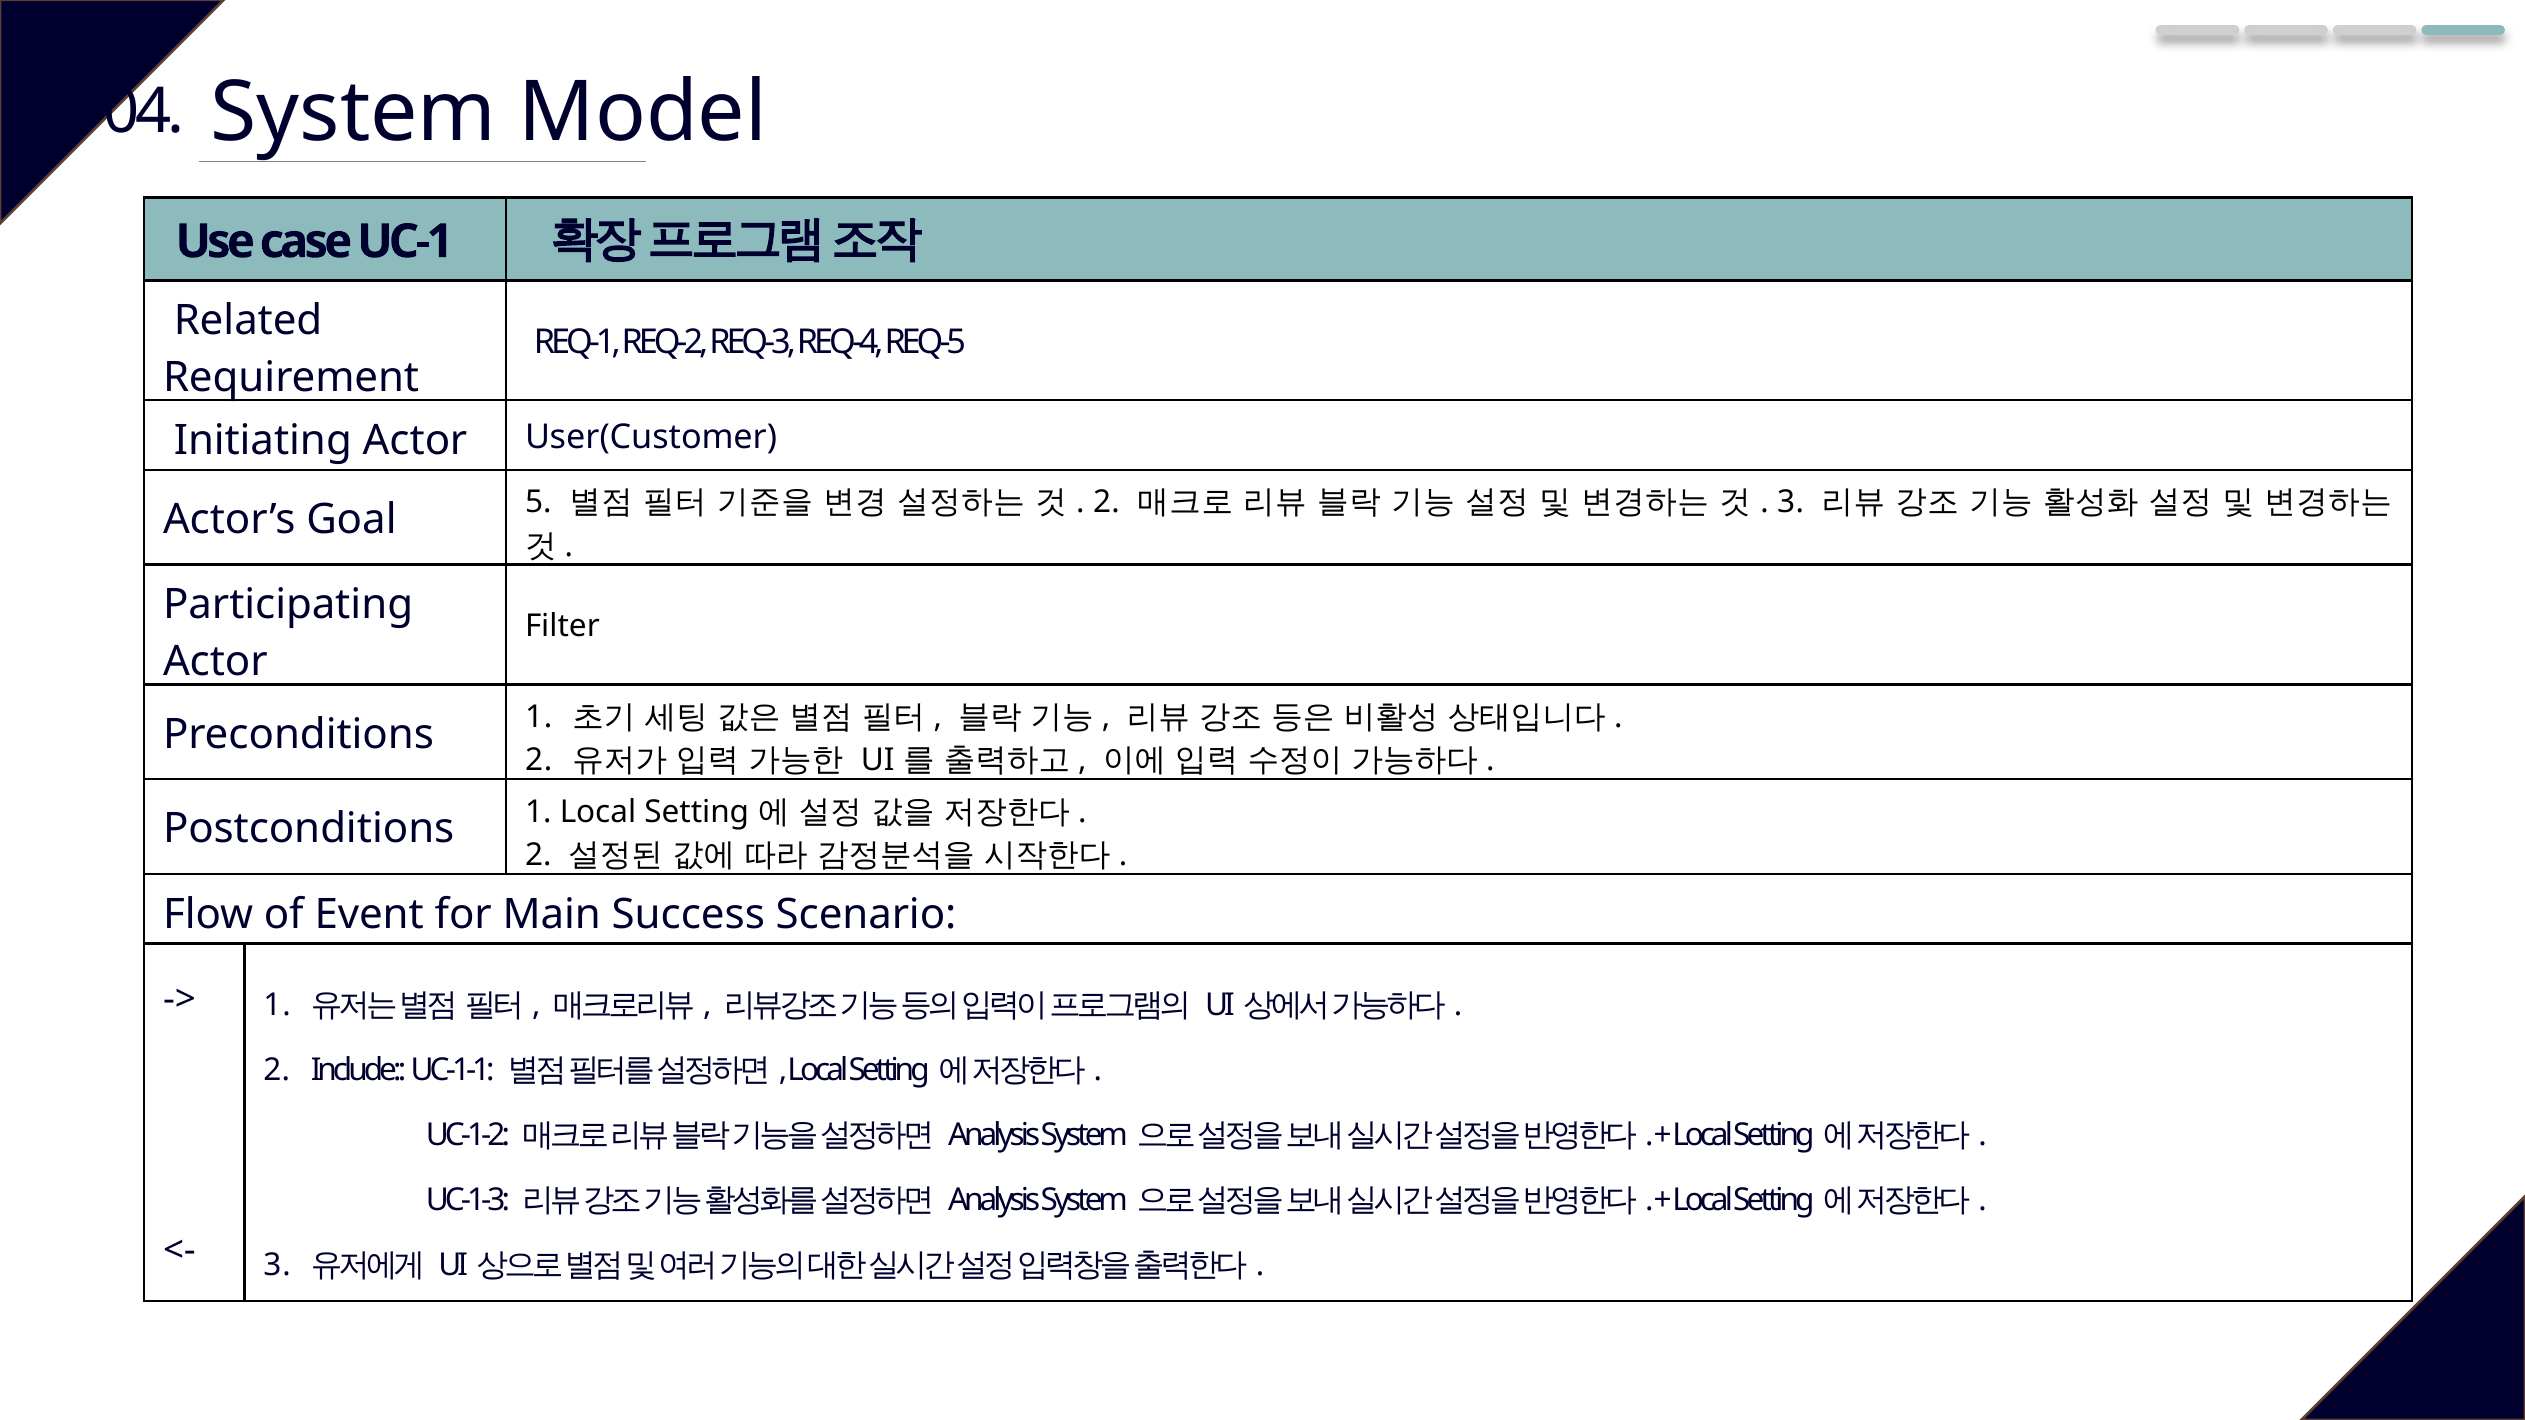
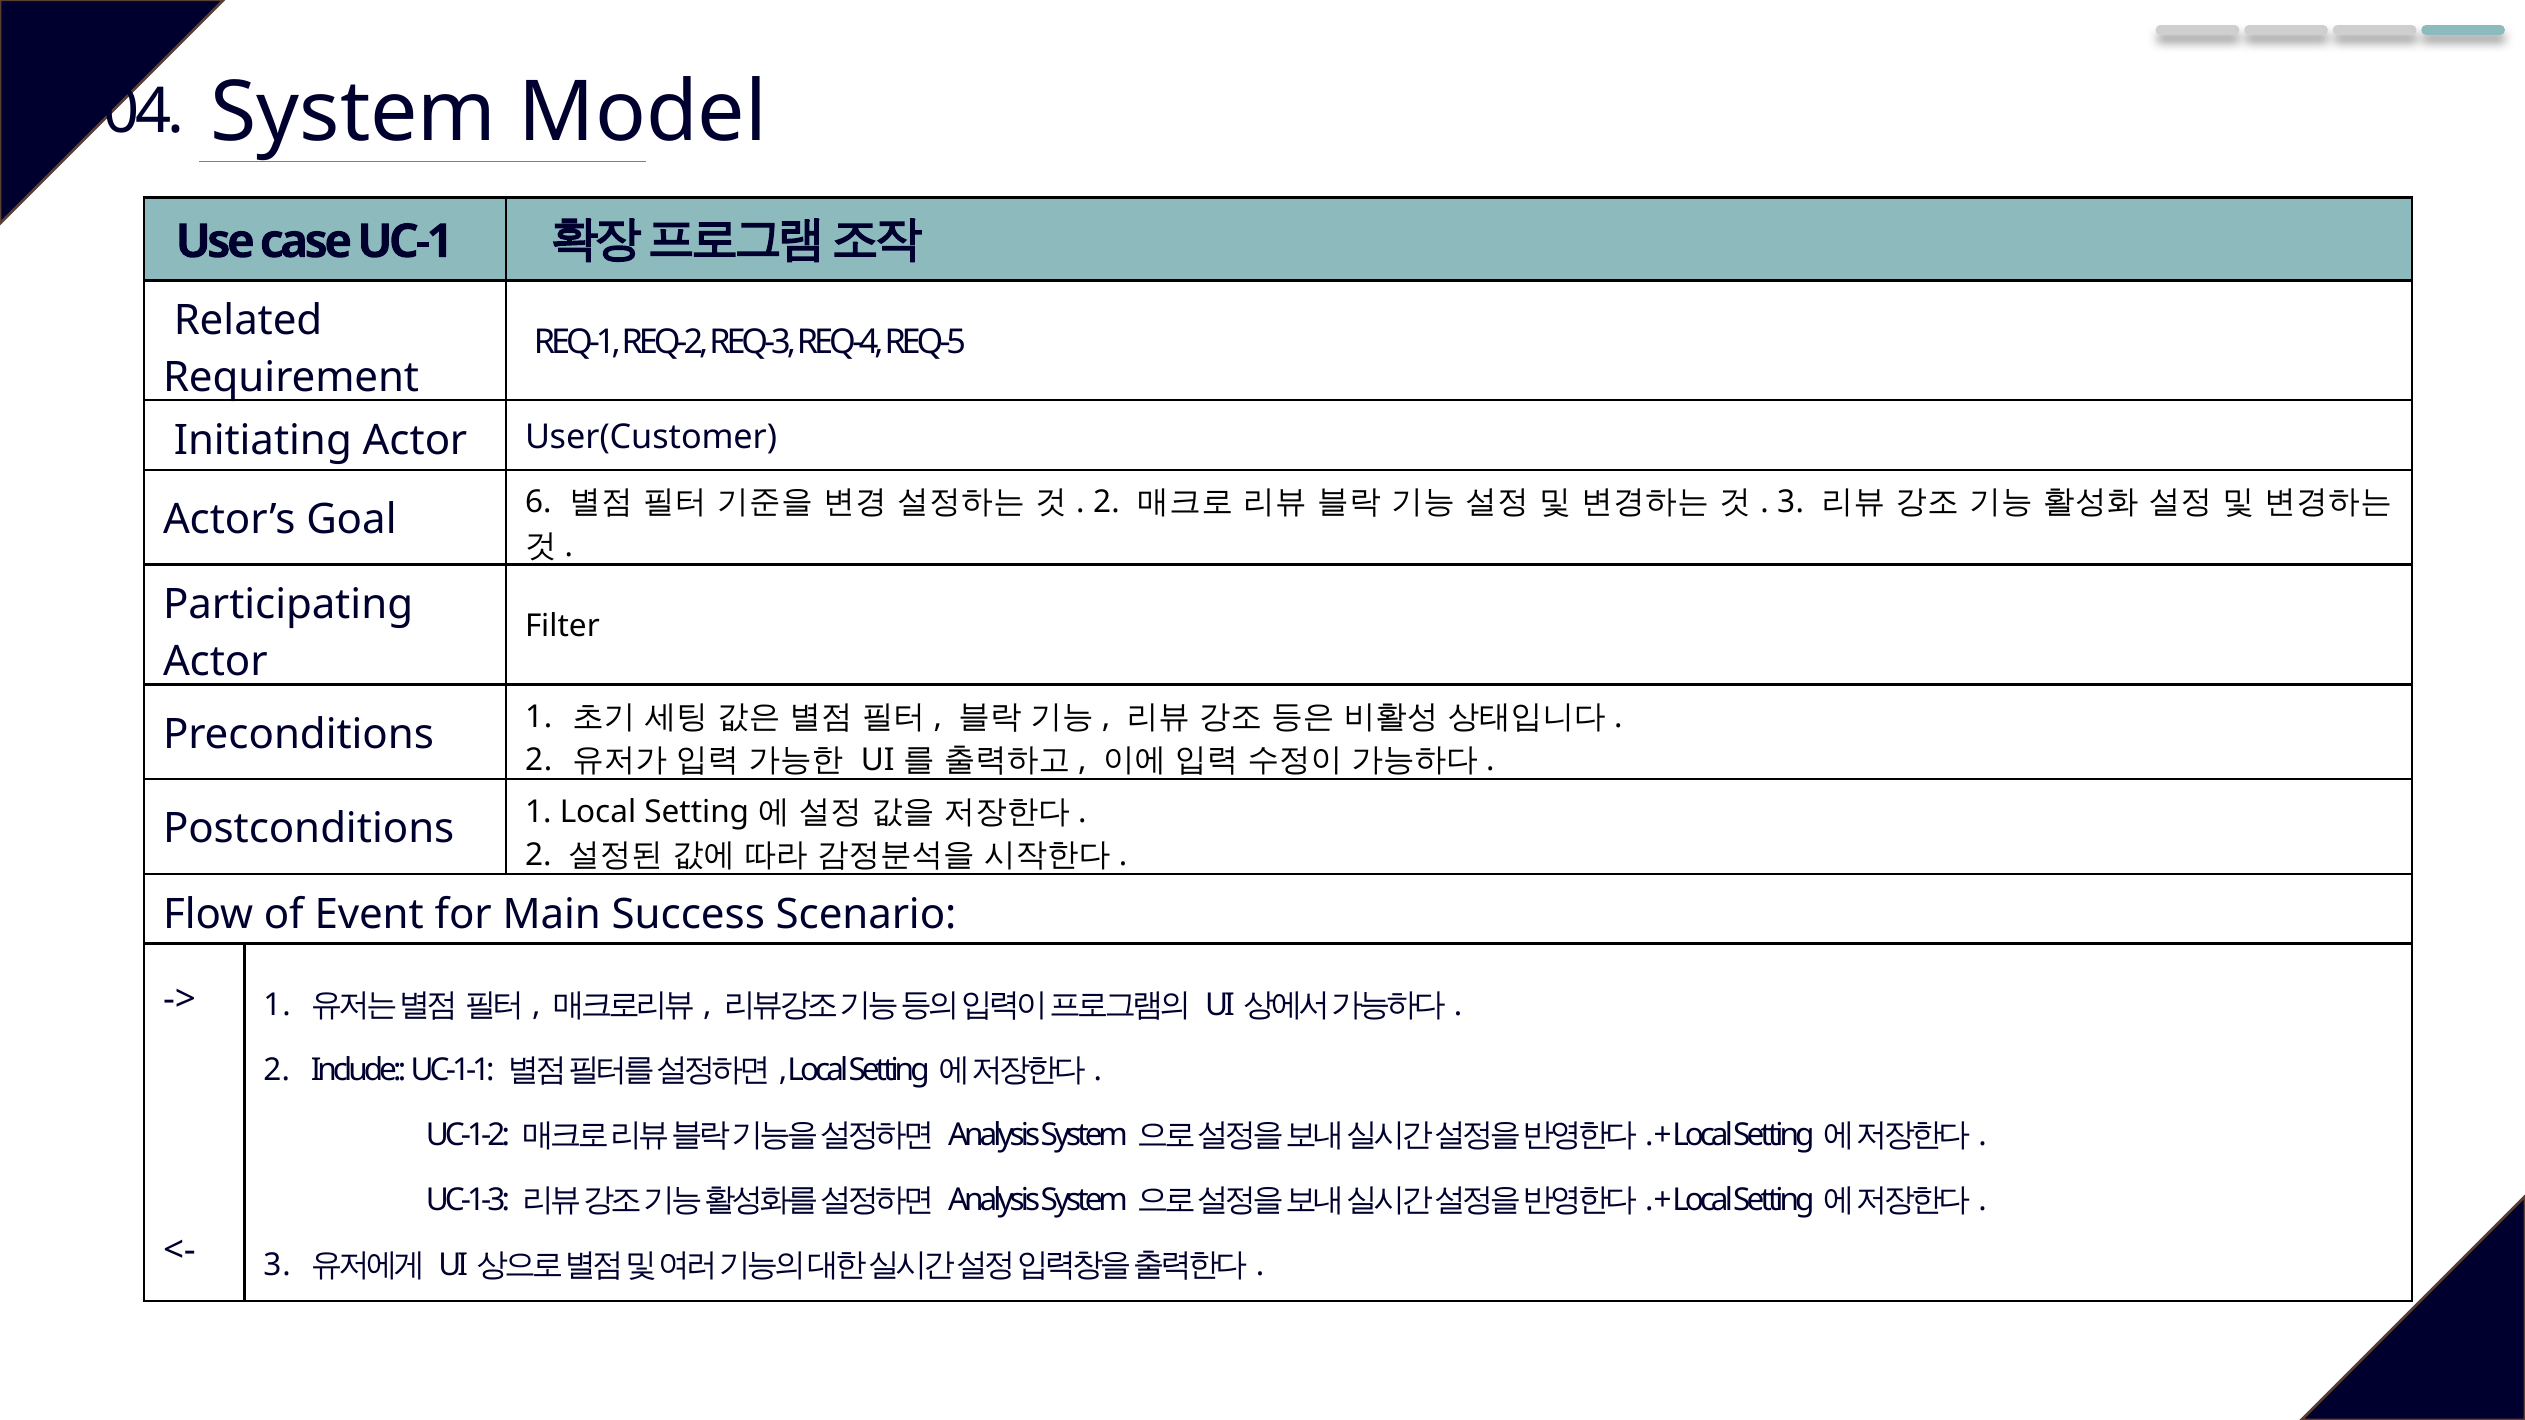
5: 5 -> 6 (538, 503)
